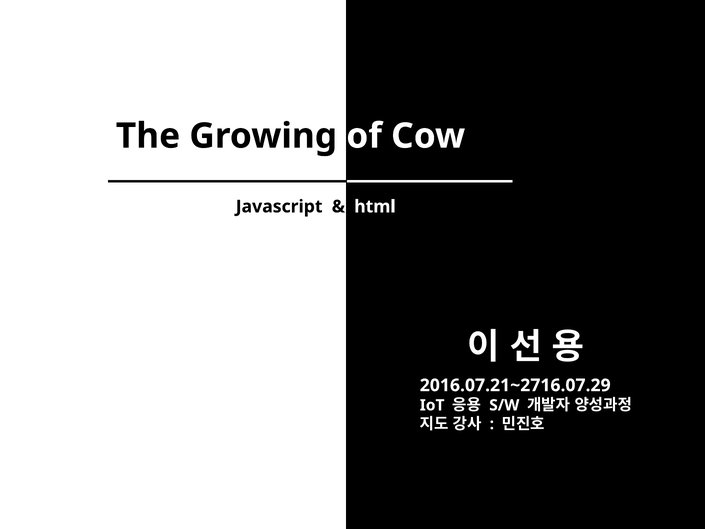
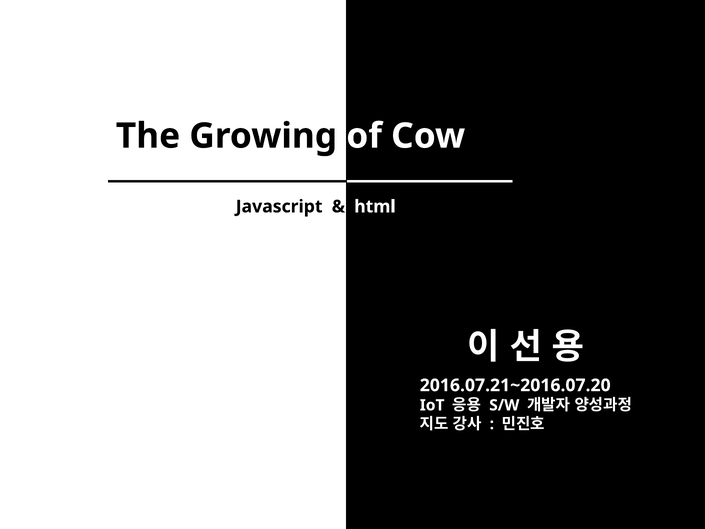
2016.07.21~2716.07.29: 2016.07.21~2716.07.29 -> 2016.07.21~2016.07.20 (515, 385)
